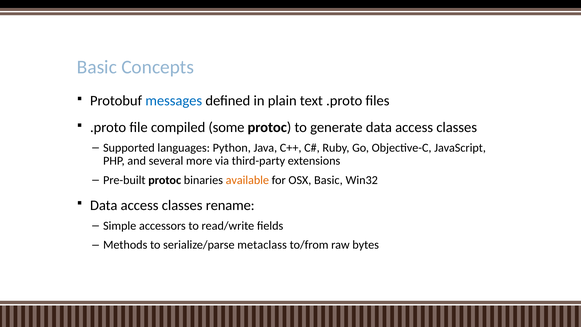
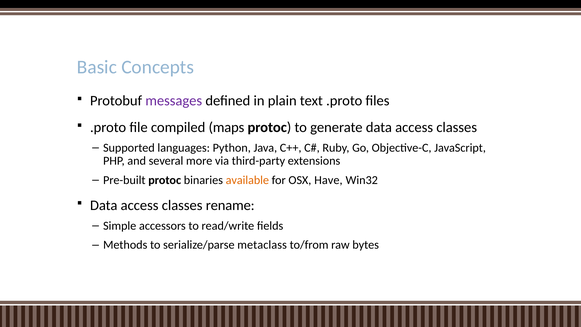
messages colour: blue -> purple (174, 101)
some: some -> maps (226, 127)
OSX Basic: Basic -> Have (328, 180)
